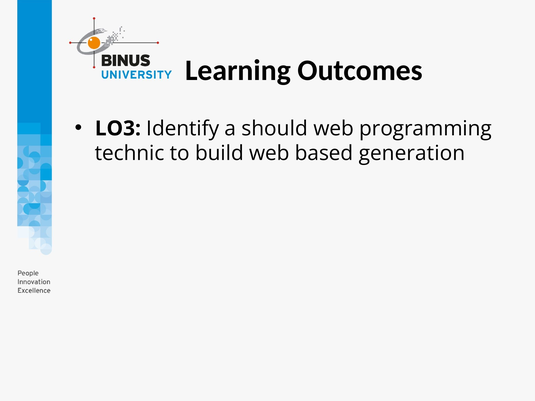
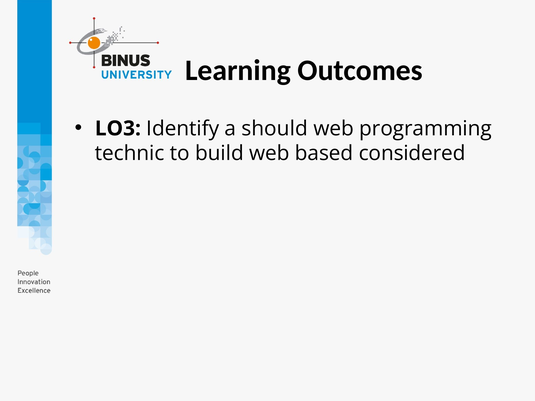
generation: generation -> considered (412, 154)
